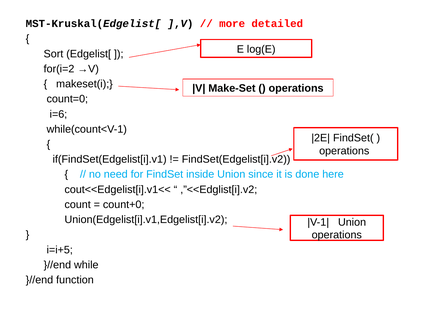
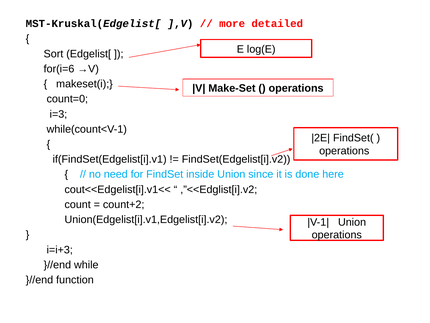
for(i=2: for(i=2 -> for(i=6 (59, 69)
i=6: i=6 -> i=3 (58, 114)
count+0: count+0 -> count+2 (124, 204)
i=i+5: i=i+5 -> i=i+3 (60, 249)
